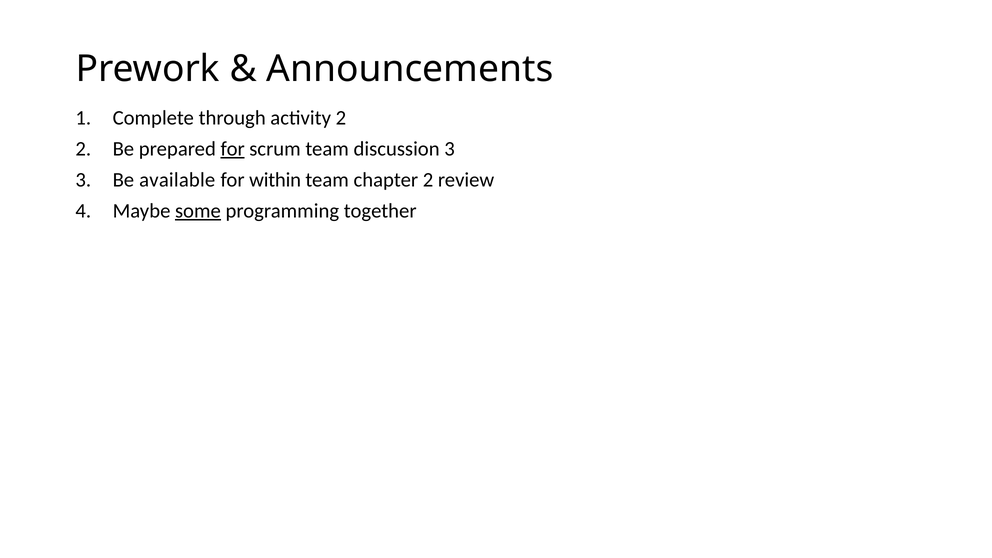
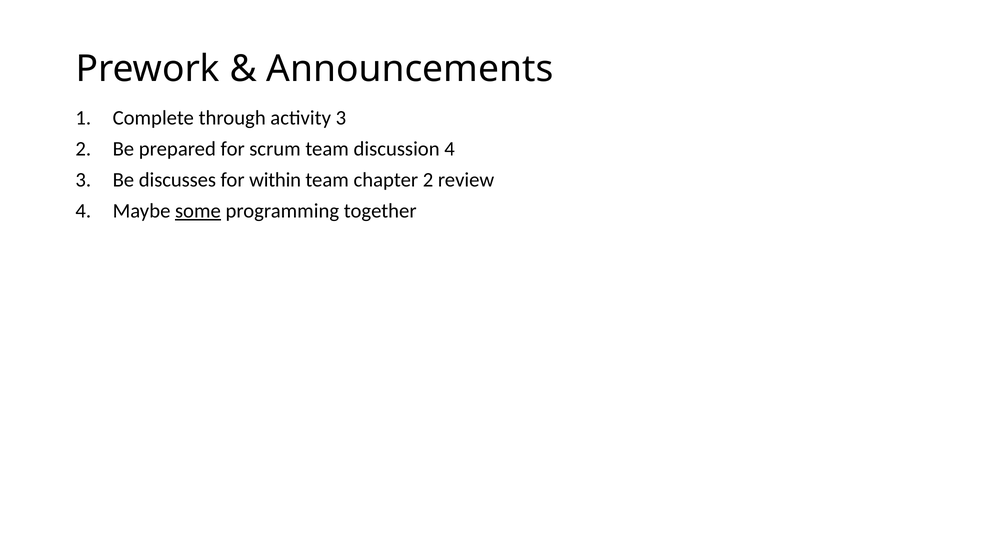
activity 2: 2 -> 3 (341, 118)
for underline: present -> none (233, 149)
discussion 3: 3 -> 4 (450, 149)
available: available -> discusses (177, 180)
